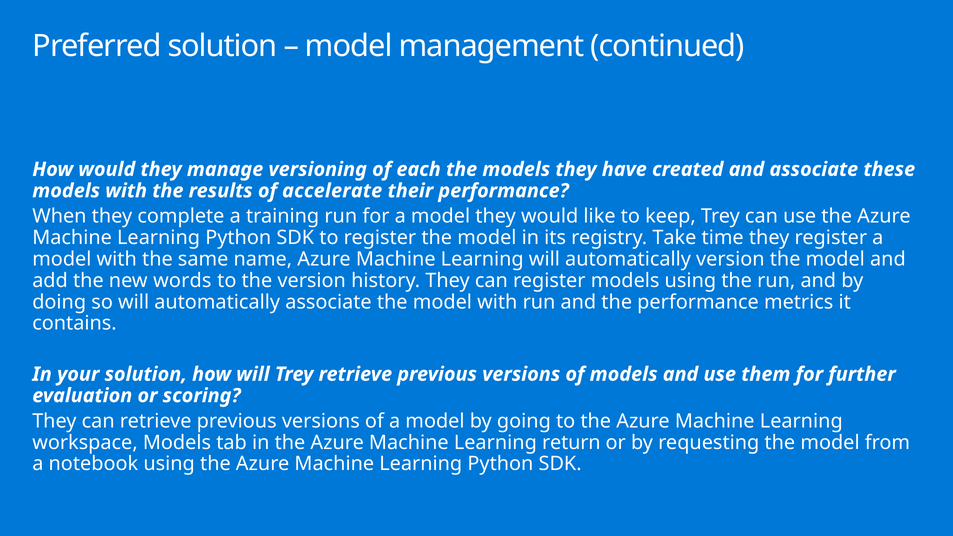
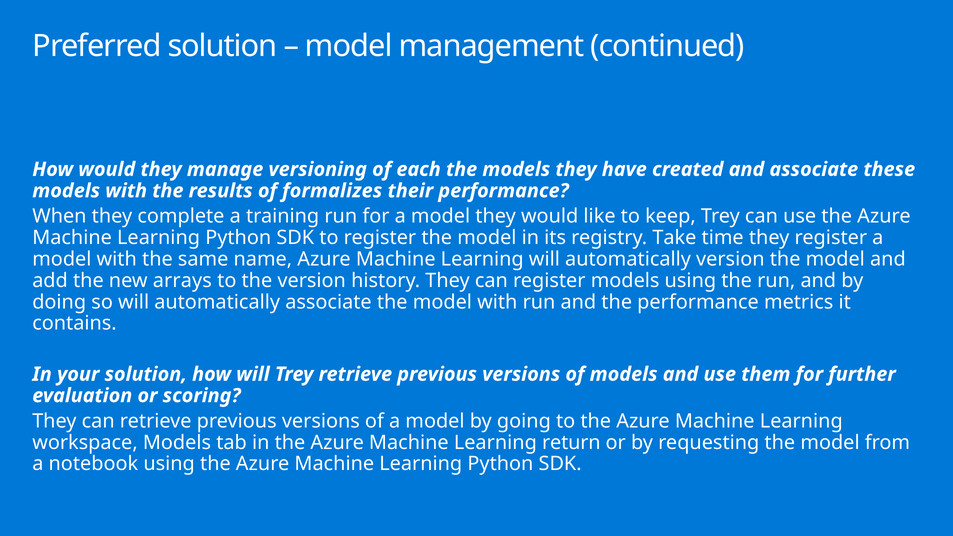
accelerate: accelerate -> formalizes (332, 191)
words: words -> arrays (182, 281)
